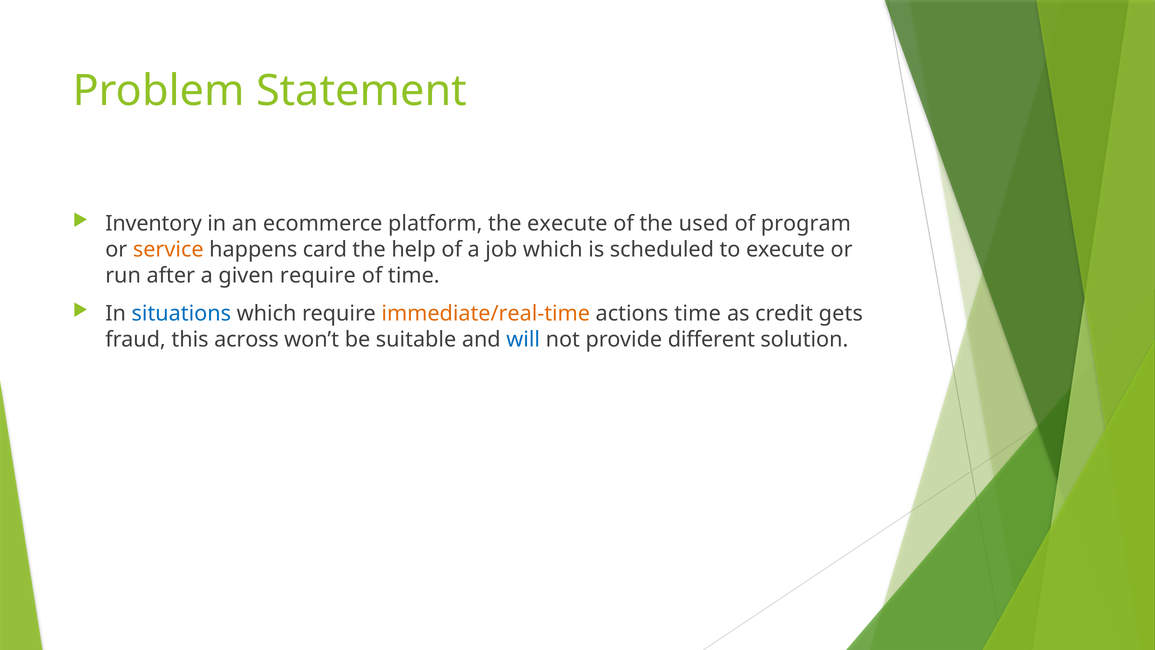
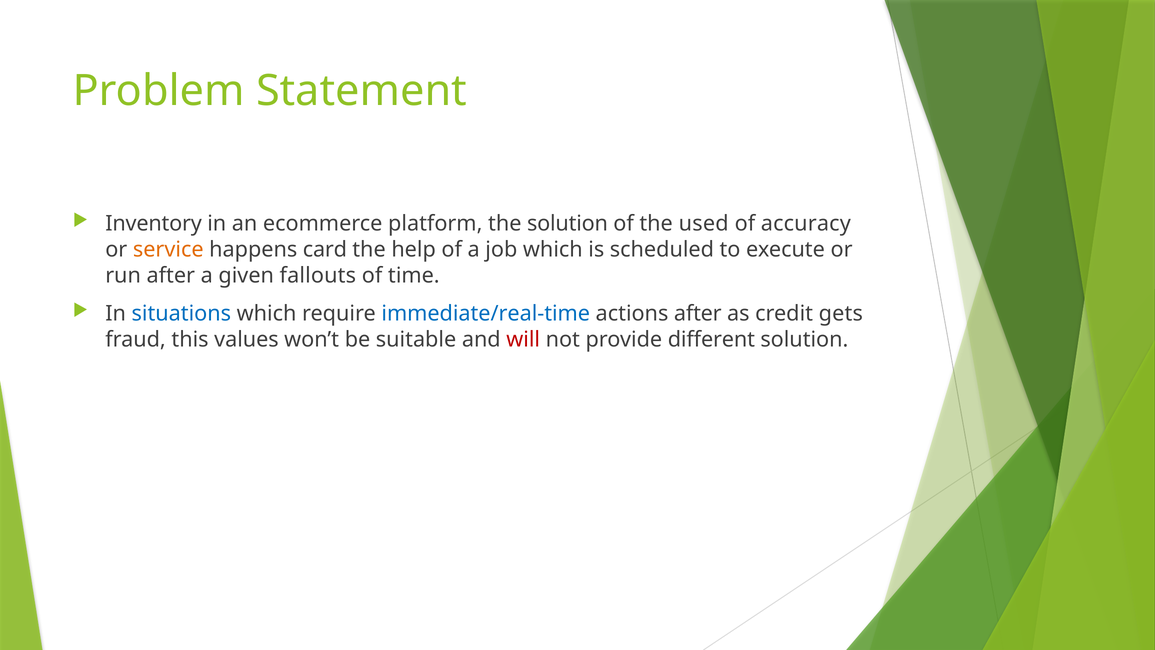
the execute: execute -> solution (567, 224)
program: program -> accuracy (806, 224)
given require: require -> fallouts (318, 276)
immediate/real-time colour: orange -> blue (486, 314)
actions time: time -> after (698, 314)
across: across -> values (246, 340)
will colour: blue -> red (523, 340)
